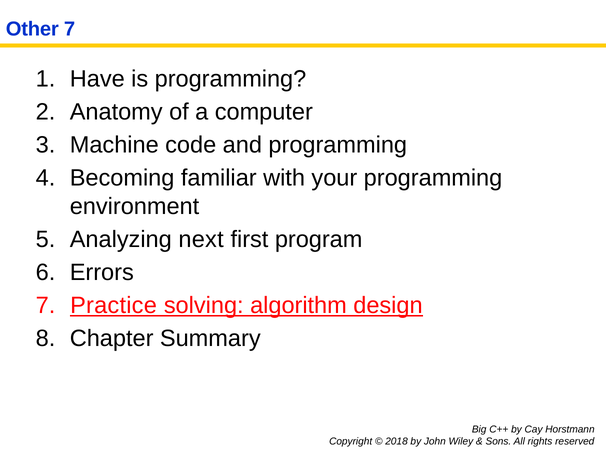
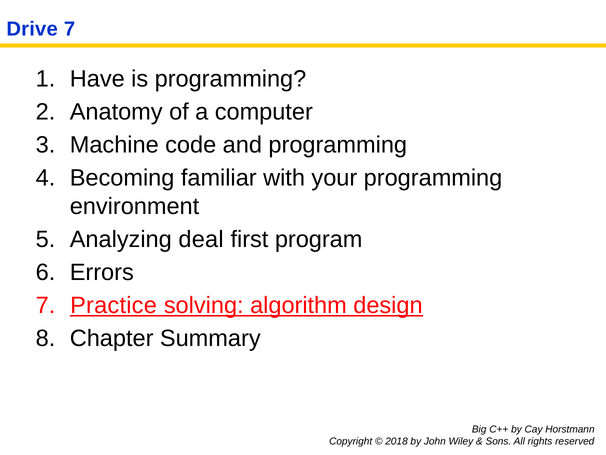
Other: Other -> Drive (32, 29)
next: next -> deal (201, 239)
